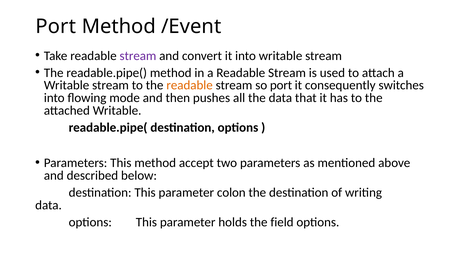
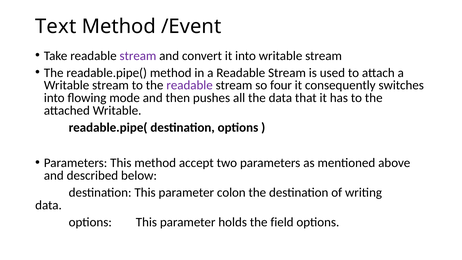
Port: Port -> Text (56, 26)
readable colour: orange -> purple (190, 85)
so port: port -> four (281, 85)
